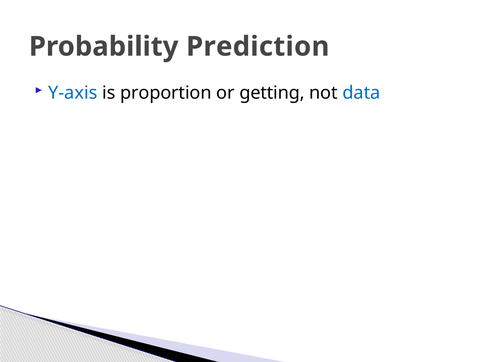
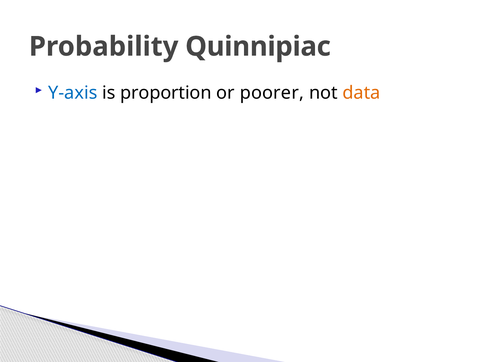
Prediction: Prediction -> Quinnipiac (258, 47)
getting: getting -> poorer (272, 93)
data colour: blue -> orange (361, 93)
